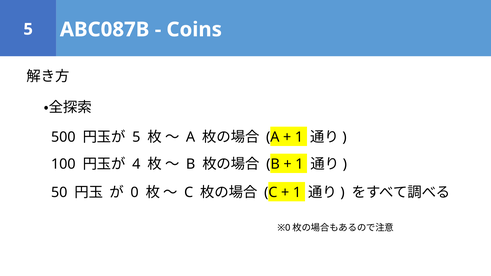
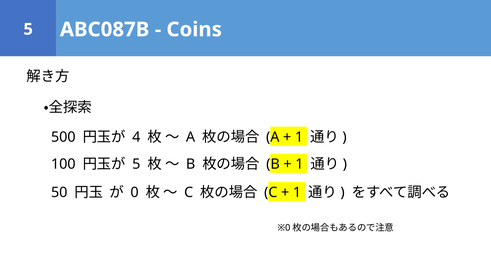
5: 5 -> 4 (136, 137)
4: 4 -> 5 (136, 164)
